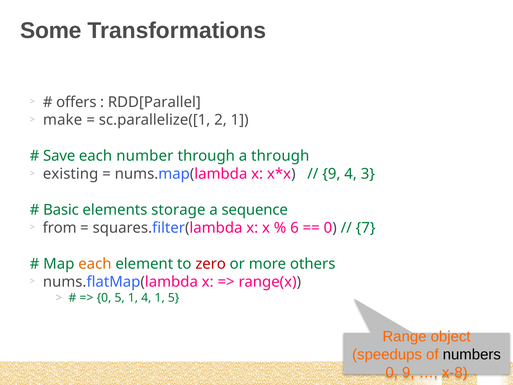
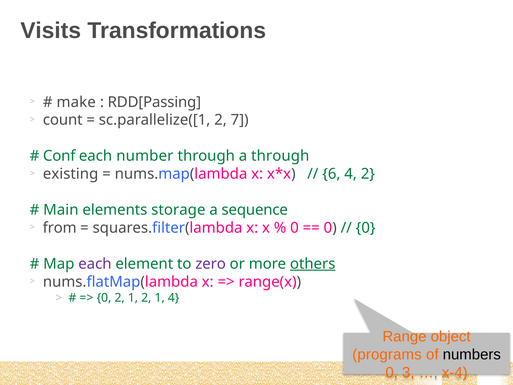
Some: Some -> Visits (51, 31)
offers: offers -> make (76, 102)
RDD[Parallel: RDD[Parallel -> RDD[Passing (154, 102)
make: make -> count (63, 120)
2 1: 1 -> 7 (240, 120)
Save: Save -> Conf (59, 156)
9: 9 -> 6 (331, 174)
4 3: 3 -> 2 (368, 174)
Basic: Basic -> Main (61, 210)
6: 6 -> 0 (294, 228)
7: 7 -> 0 (366, 228)
each colour: orange -> purple (95, 264)
zero colour: red -> purple (211, 264)
others underline: none -> present (313, 264)
0 5: 5 -> 2 (120, 298)
1 4: 4 -> 2 (146, 298)
1 5: 5 -> 4 (174, 298)
speedups: speedups -> programs (387, 354)
0 9: 9 -> 3 (408, 372)
x-8: x-8 -> x-4 (455, 372)
